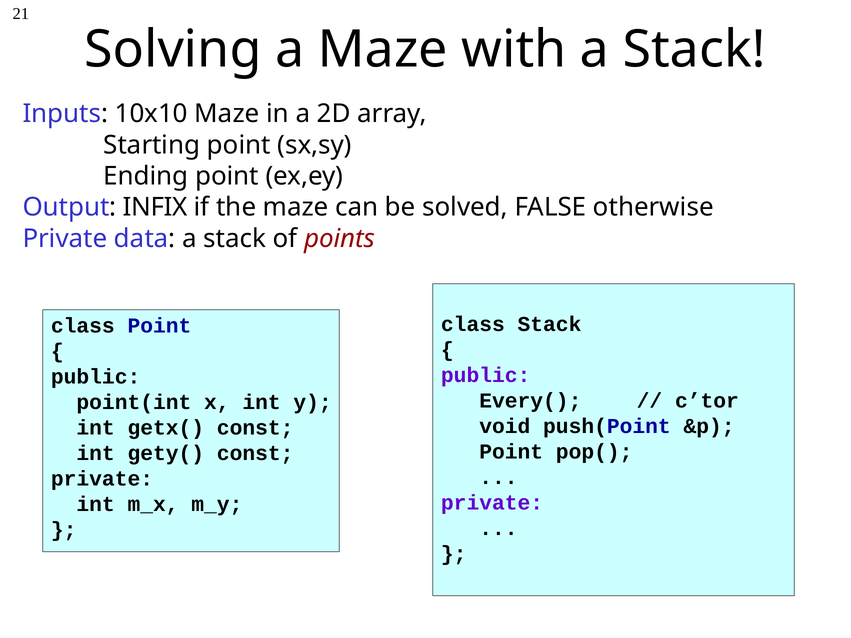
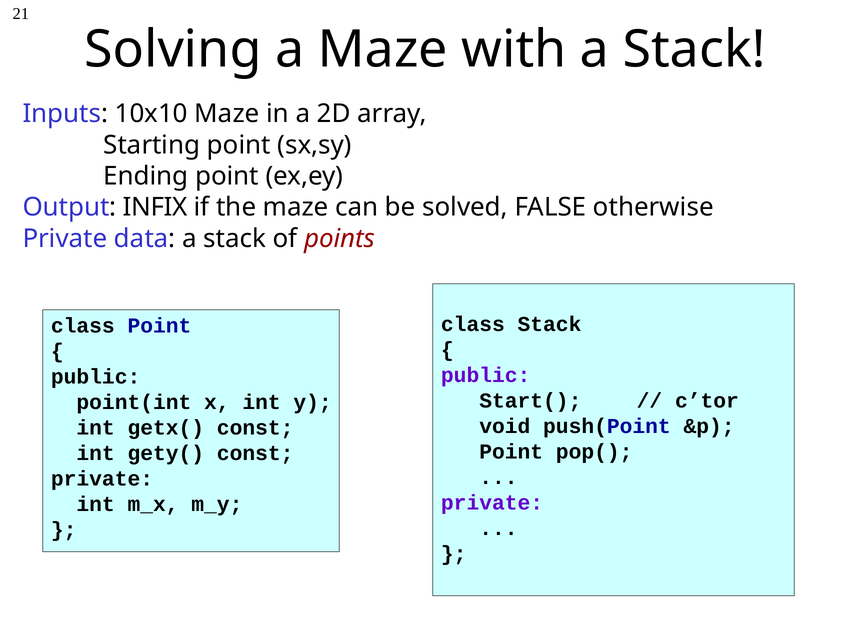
Every(: Every( -> Start( (530, 401)
